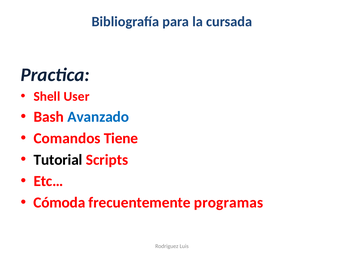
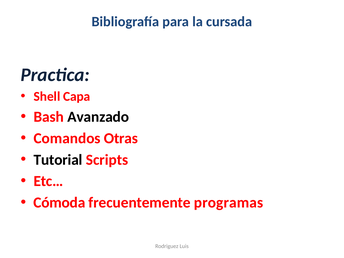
User: User -> Capa (77, 96)
Avanzado colour: blue -> black (98, 117)
Tiene: Tiene -> Otras (121, 138)
